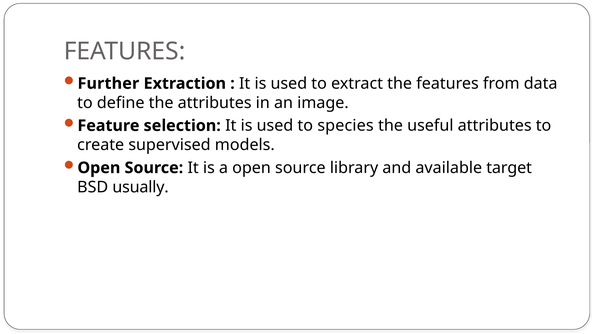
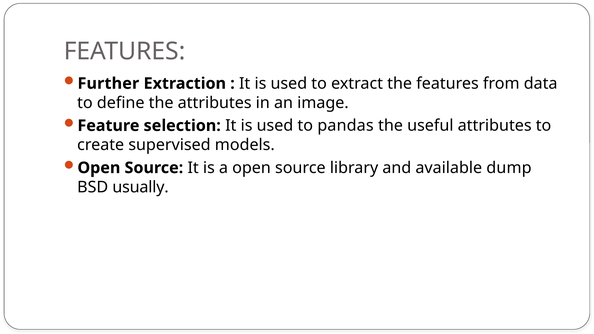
species: species -> pandas (345, 126)
target: target -> dump (509, 168)
